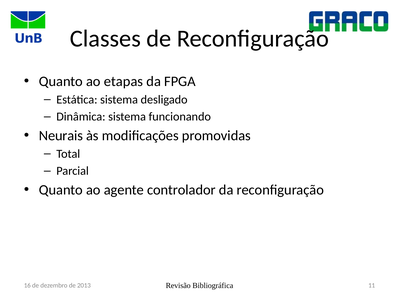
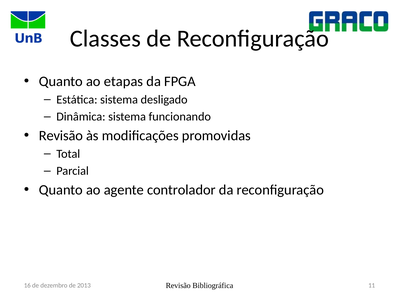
Neurais: Neurais -> Revisão (61, 136)
